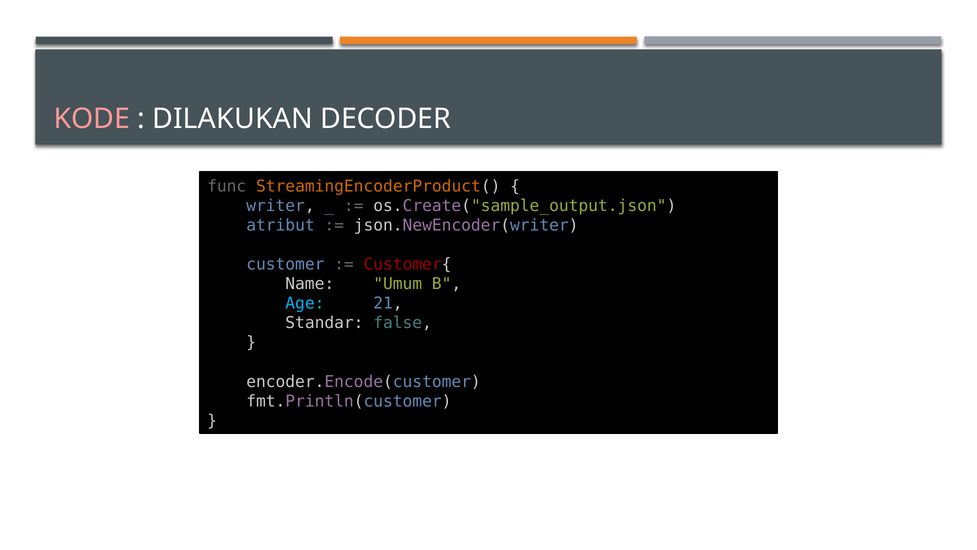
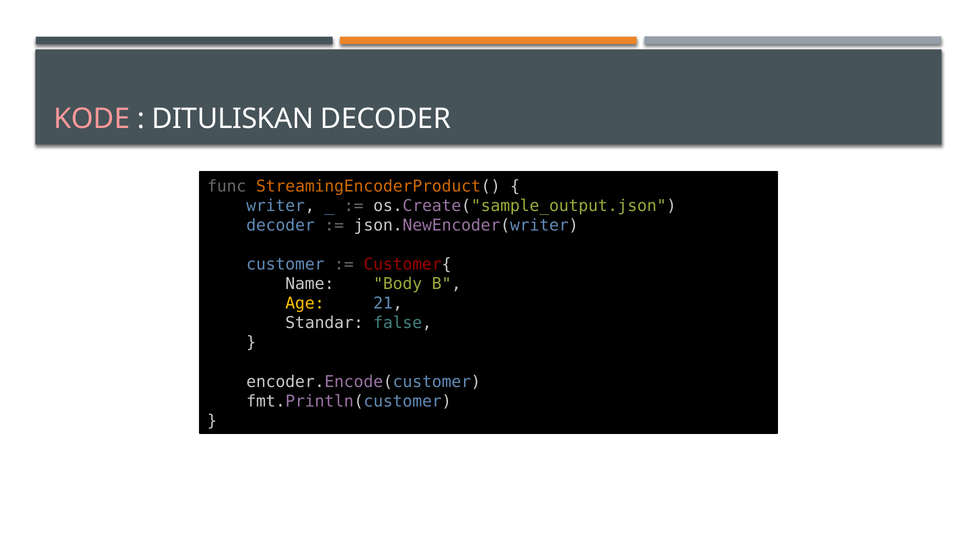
DILAKUKAN: DILAKUKAN -> DITULISKAN (233, 119)
atribut: atribut -> decoder (280, 225)
Umum: Umum -> Body (398, 284)
Age colour: light blue -> yellow (305, 303)
